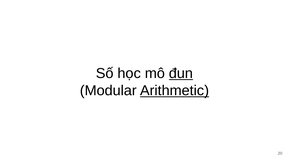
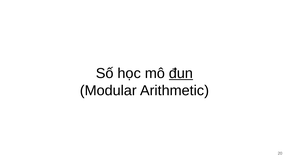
Arithmetic underline: present -> none (175, 91)
